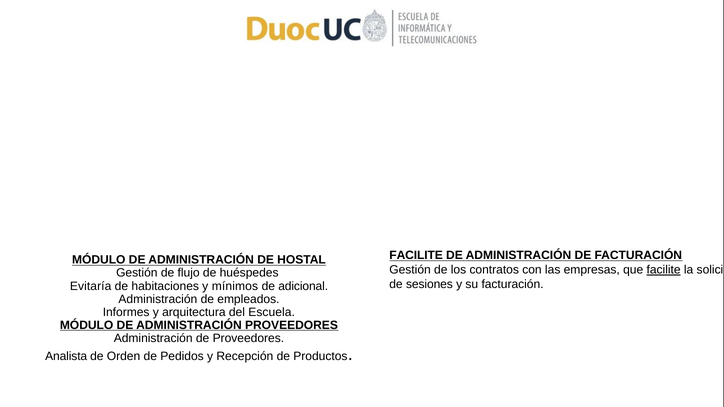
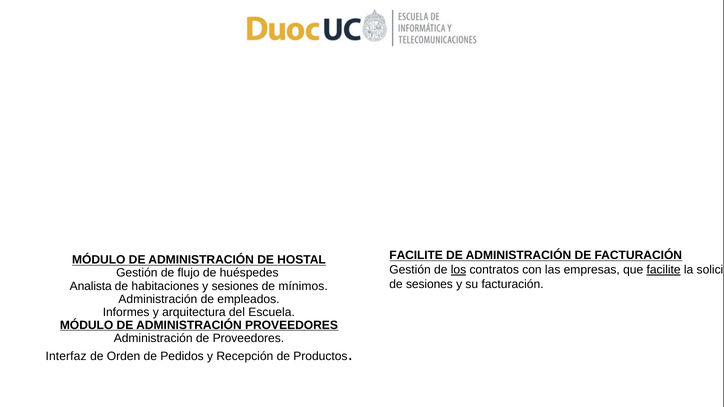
los underline: none -> present (459, 270)
Evitaría: Evitaría -> Analista (91, 286)
y mínimos: mínimos -> sesiones (235, 286)
adicional: adicional -> mínimos (303, 286)
Analista: Analista -> Interfaz (66, 357)
